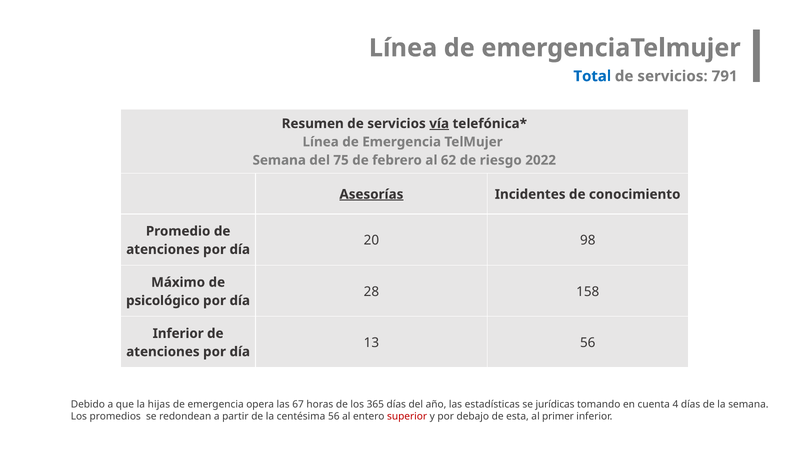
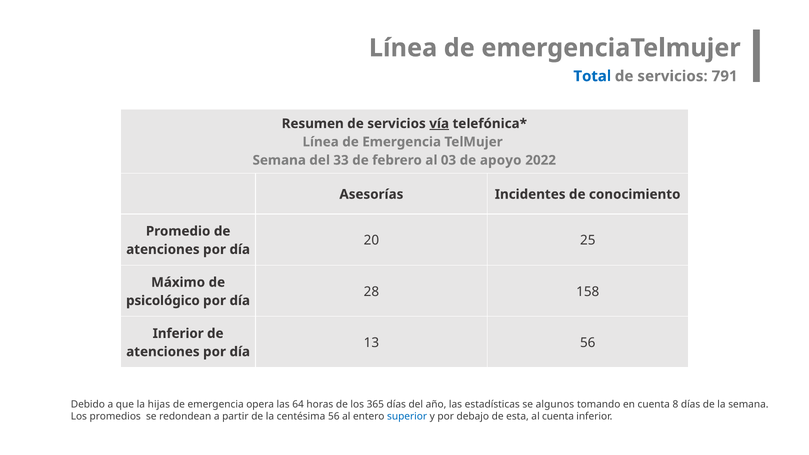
75: 75 -> 33 (341, 160)
62: 62 -> 03 (448, 160)
riesgo: riesgo -> apoyo (501, 160)
Asesorías underline: present -> none (371, 194)
98: 98 -> 25 (588, 240)
67: 67 -> 64 (298, 405)
jurídicas: jurídicas -> algunos (555, 405)
4: 4 -> 8 (675, 405)
superior colour: red -> blue (407, 417)
al primer: primer -> cuenta (558, 417)
